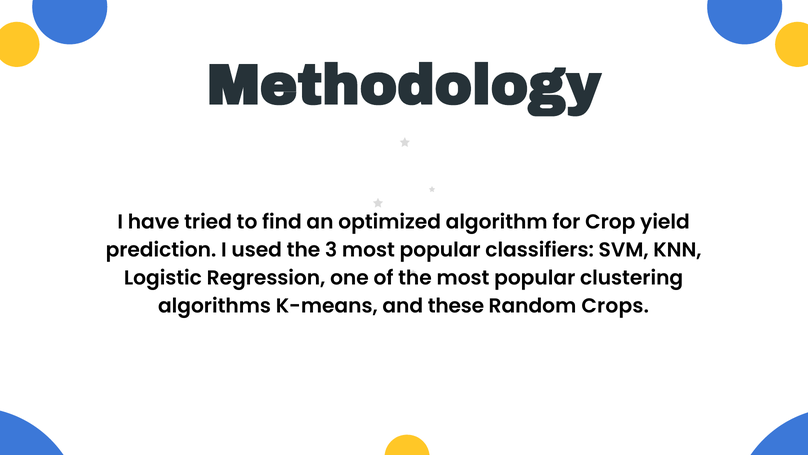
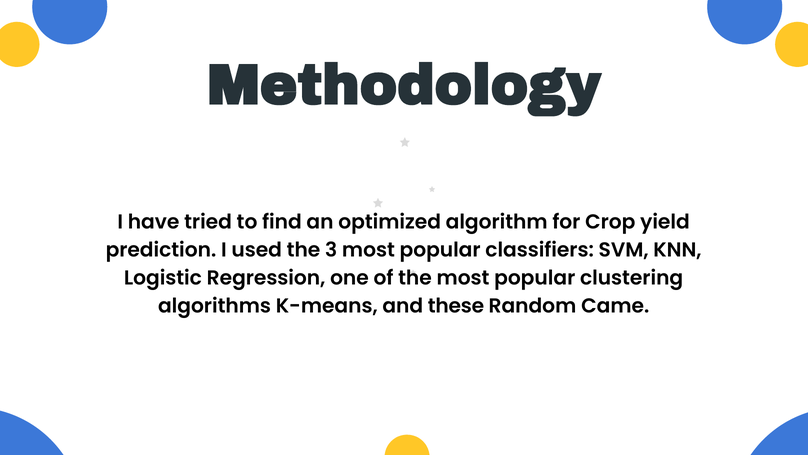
Crops: Crops -> Came (615, 306)
